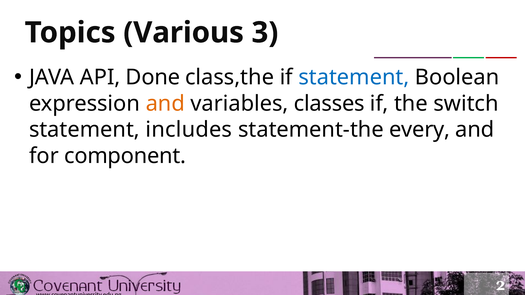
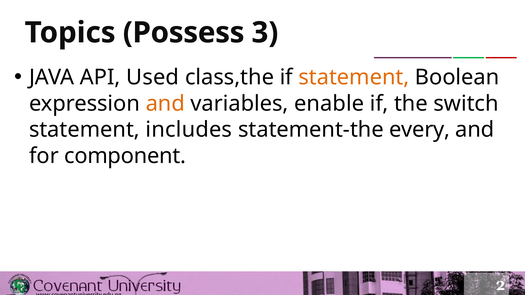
Various: Various -> Possess (184, 33)
Done: Done -> Used (153, 77)
statement colour: blue -> orange (354, 77)
classes: classes -> enable (329, 104)
